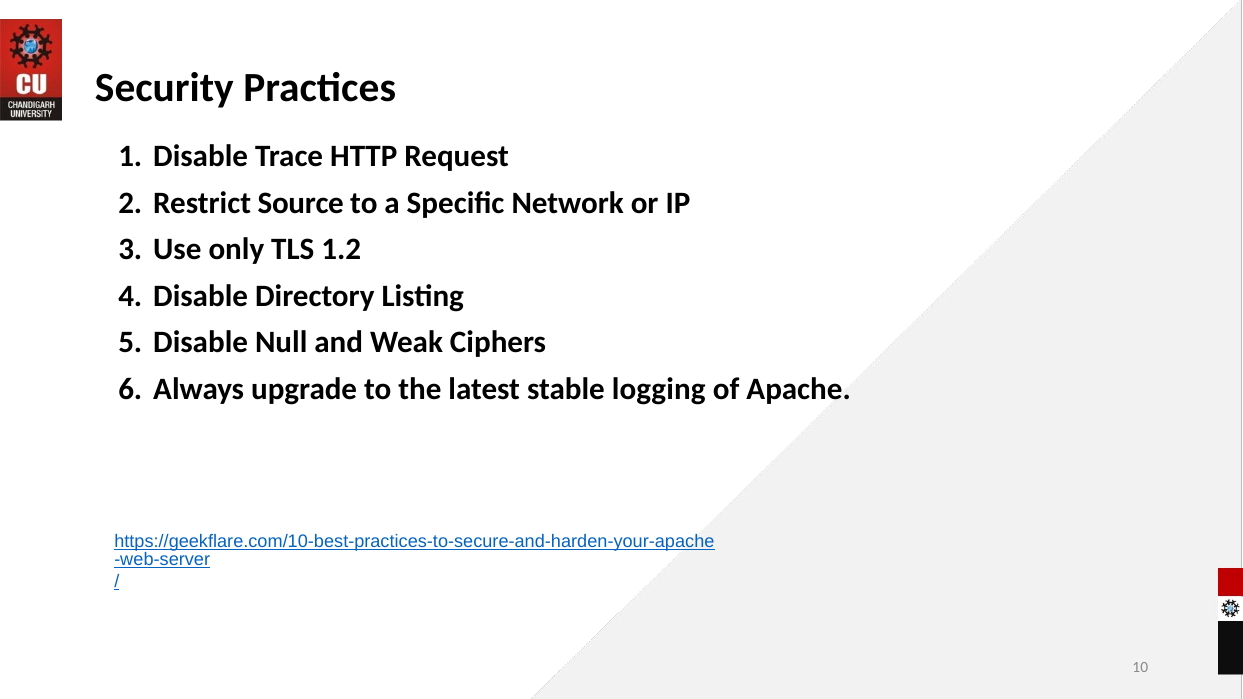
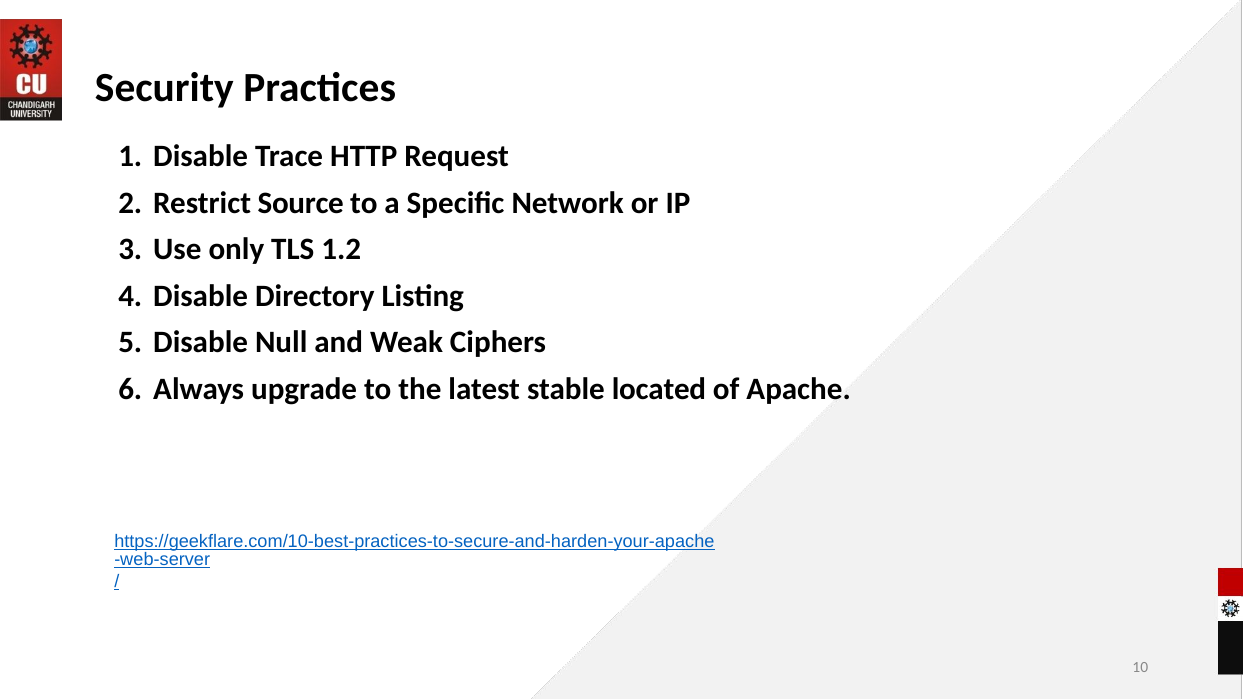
logging: logging -> located (659, 389)
